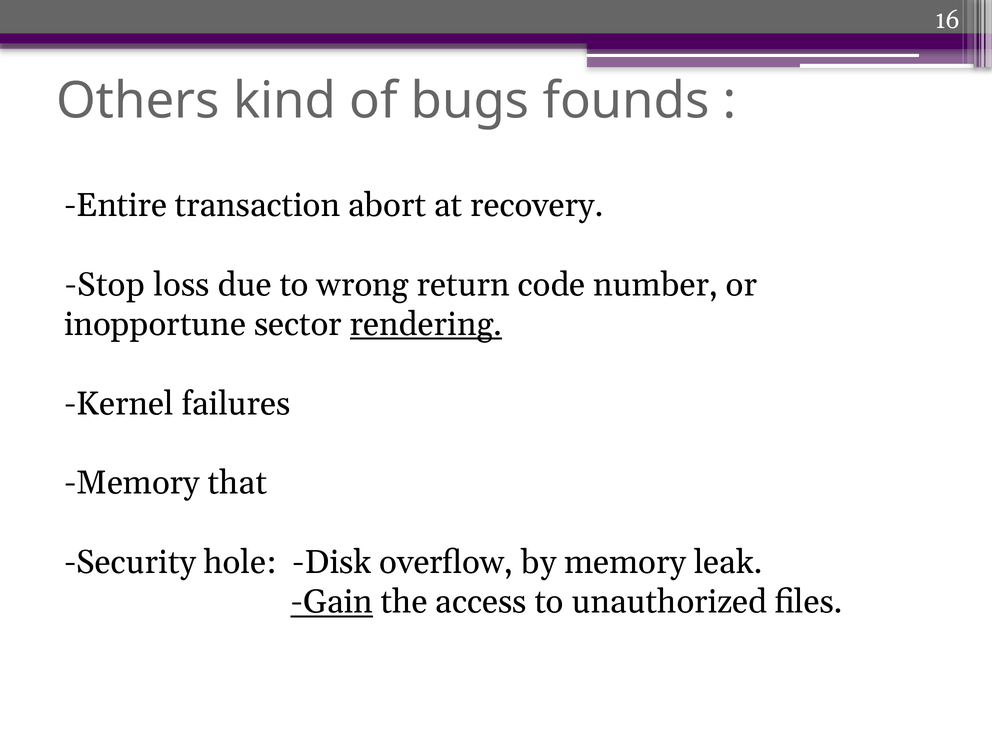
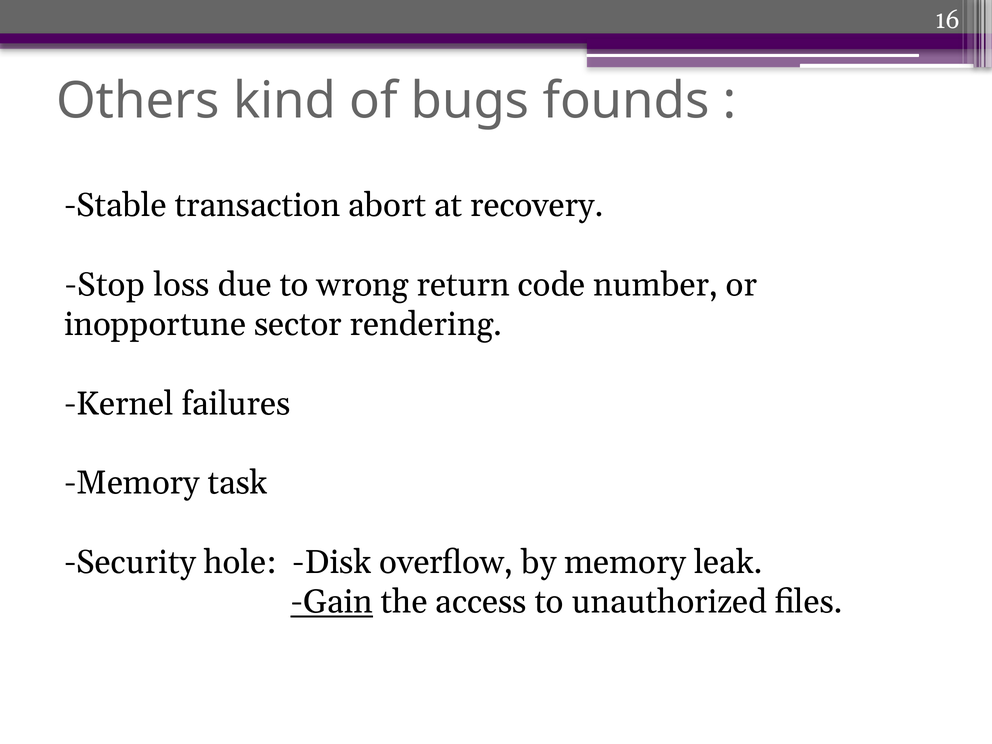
Entire: Entire -> Stable (115, 205)
rendering underline: present -> none (426, 324)
that: that -> task (238, 483)
